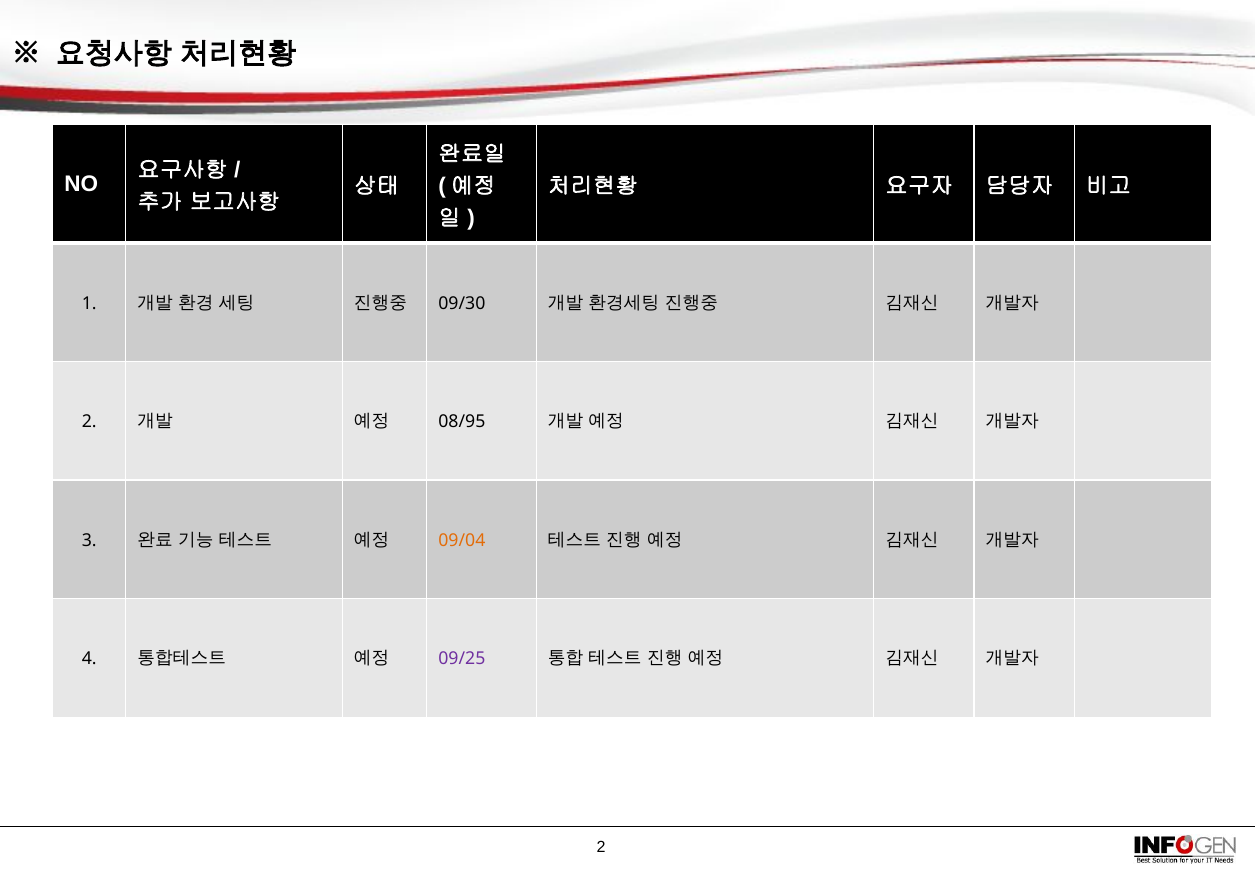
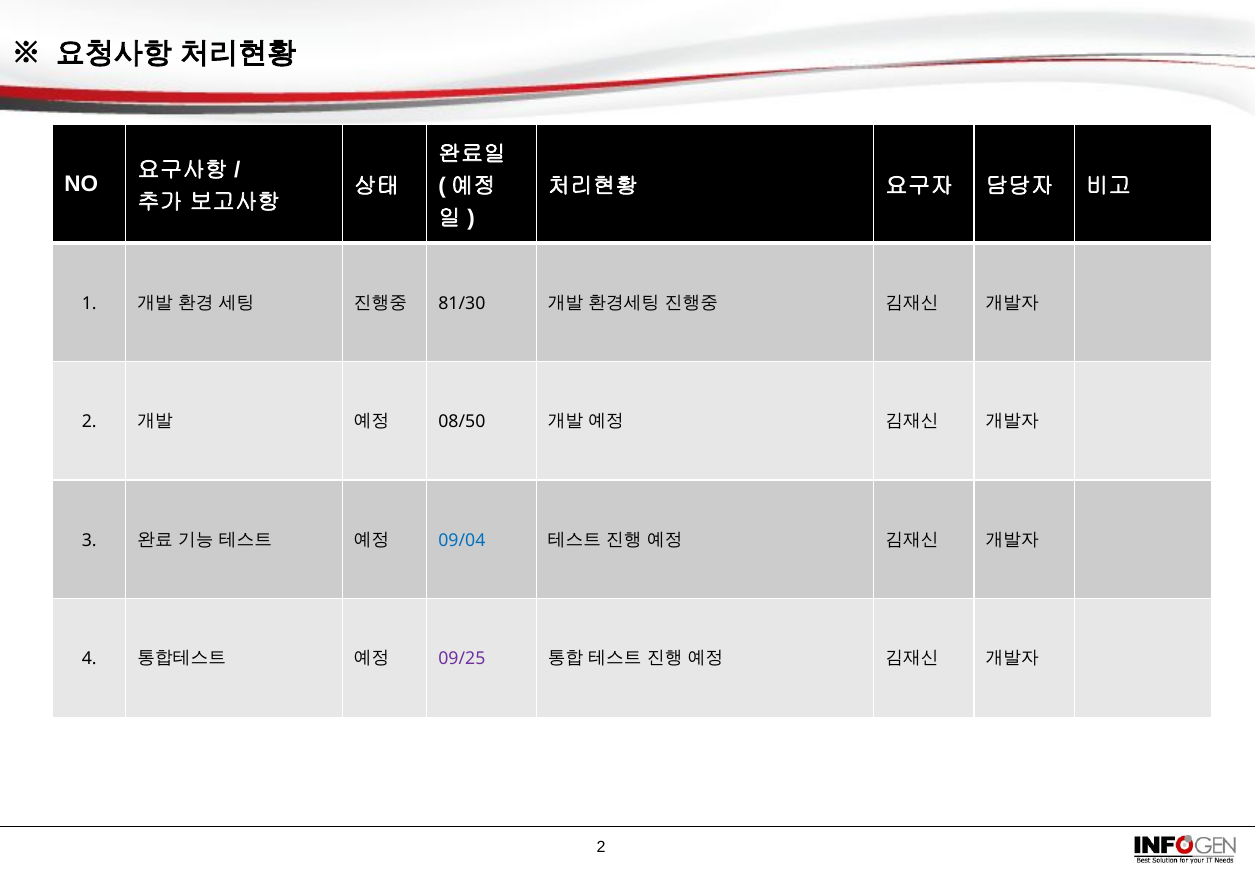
09/30: 09/30 -> 81/30 (462, 303)
08/95: 08/95 -> 08/50 (462, 422)
09/04 colour: orange -> blue (462, 540)
